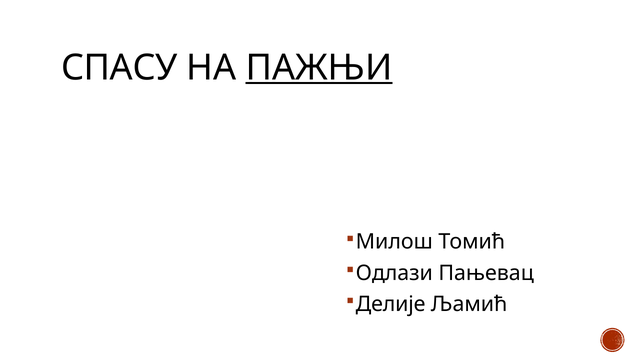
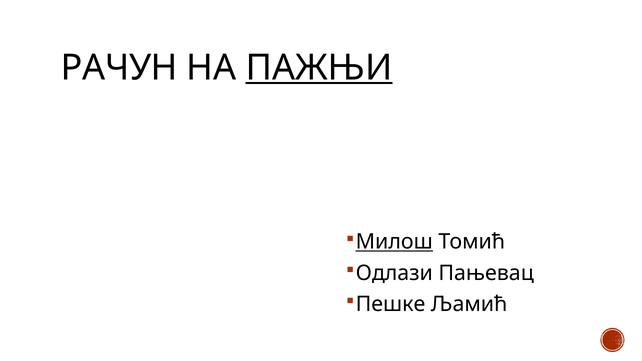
СПАСУ: СПАСУ -> РАЧУН (119, 68)
Милош underline: none -> present (394, 242)
Делије: Делије -> Пешке (391, 304)
